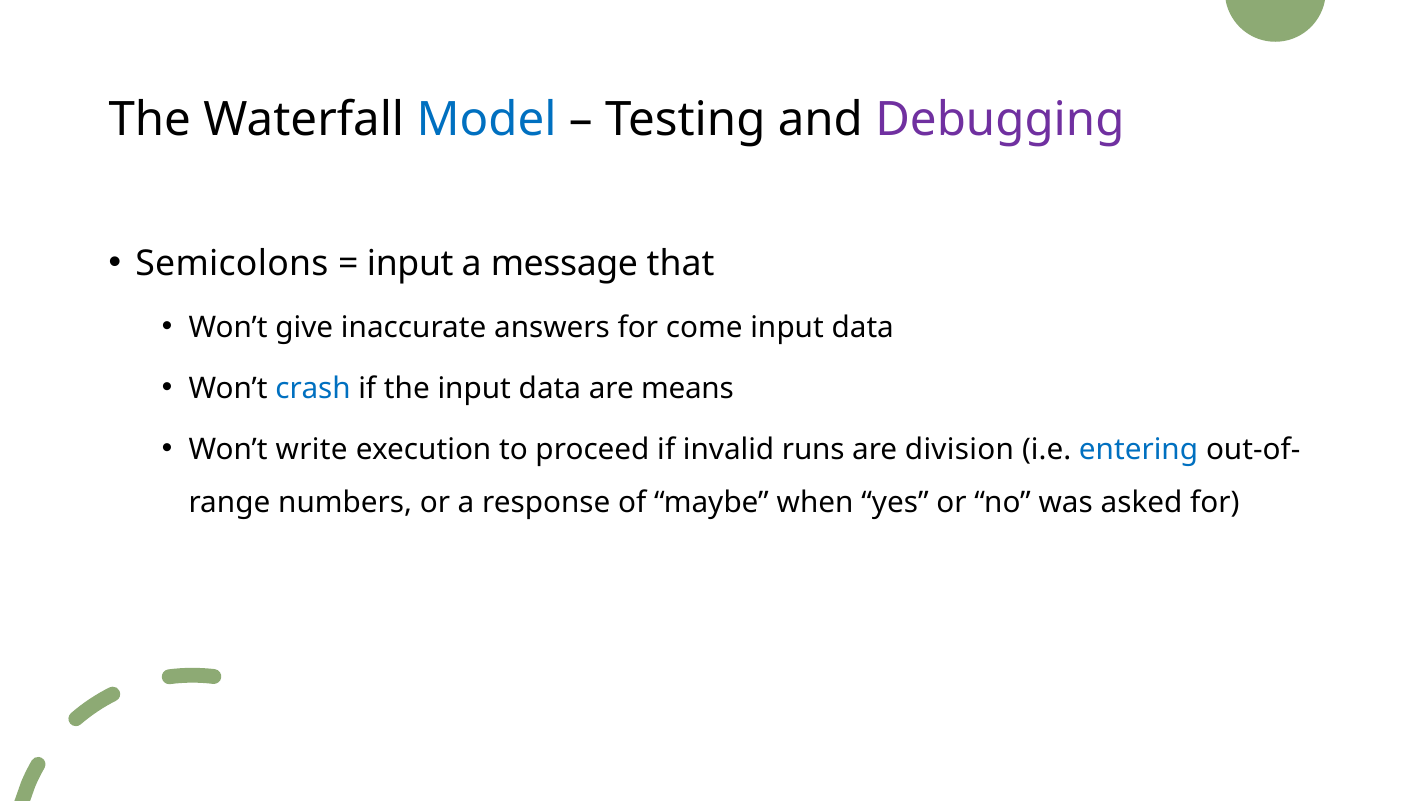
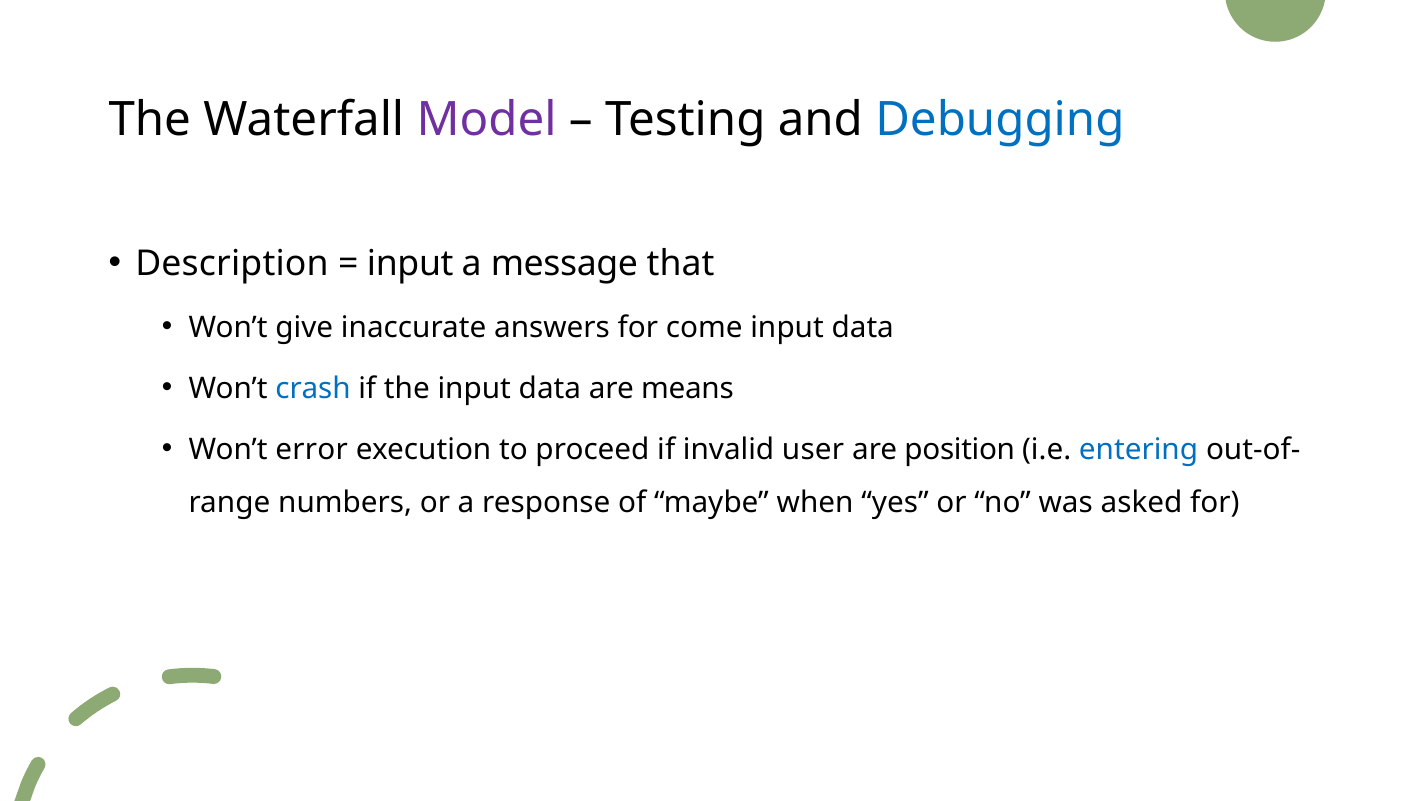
Model colour: blue -> purple (487, 120)
Debugging colour: purple -> blue (1000, 120)
Semicolons: Semicolons -> Description (232, 264)
write: write -> error (312, 450)
runs: runs -> user (813, 450)
division: division -> position (960, 450)
